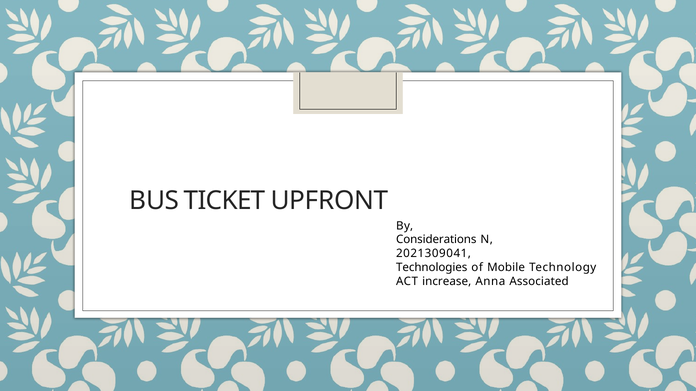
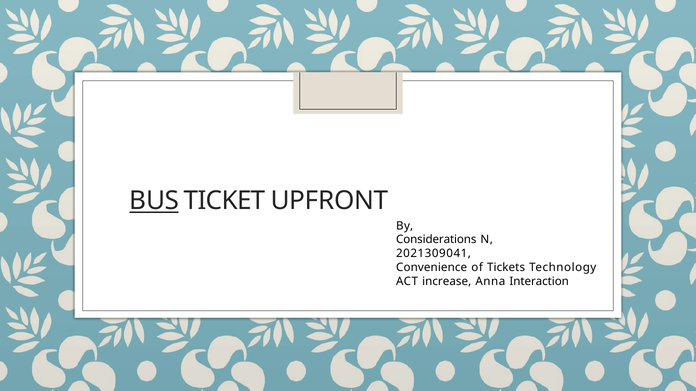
BUS underline: none -> present (154, 201)
Technologies: Technologies -> Convenience (432, 268)
Mobile: Mobile -> Tickets (506, 268)
Associated: Associated -> Interaction (539, 282)
